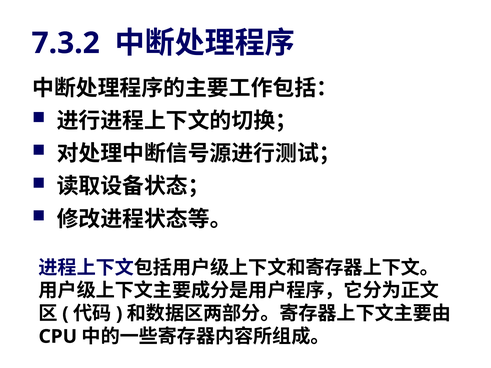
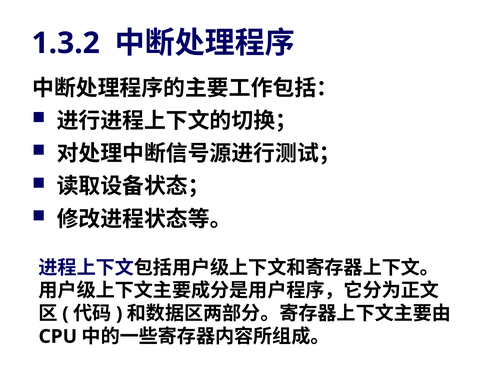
7.3.2: 7.3.2 -> 1.3.2 (66, 43)
